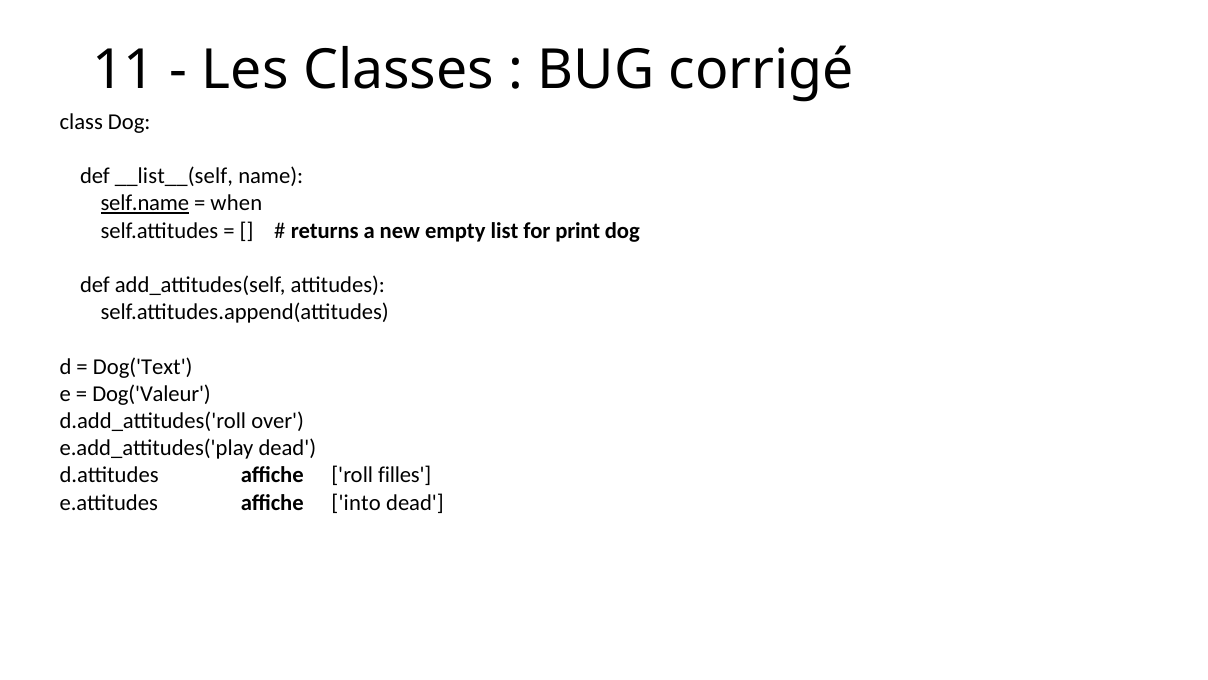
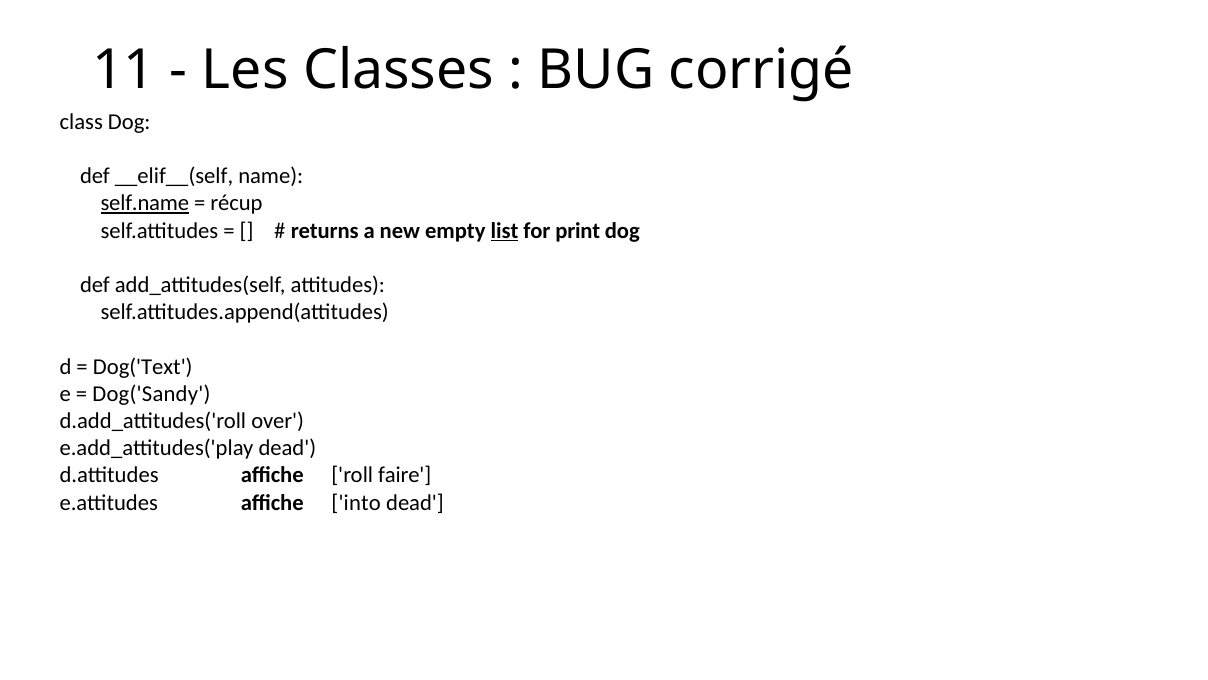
__list__(self: __list__(self -> __elif__(self (174, 176)
when: when -> récup (236, 203)
list underline: none -> present (505, 230)
Dog('Valeur: Dog('Valeur -> Dog('Sandy (151, 393)
filles: filles -> faire (405, 475)
